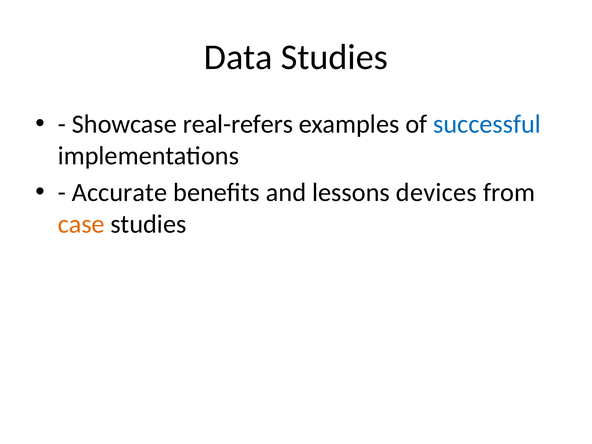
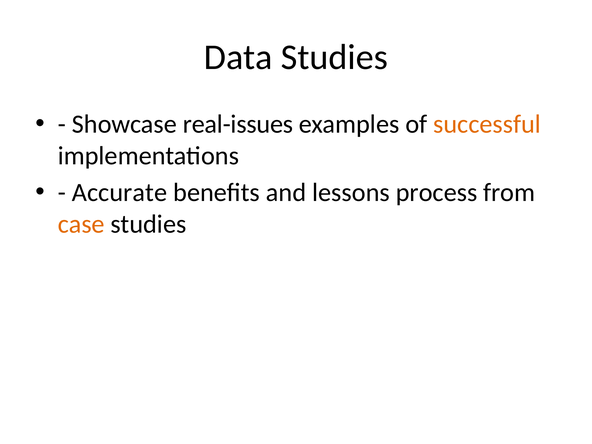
real-refers: real-refers -> real-issues (238, 124)
successful colour: blue -> orange (487, 124)
devices: devices -> process (437, 193)
